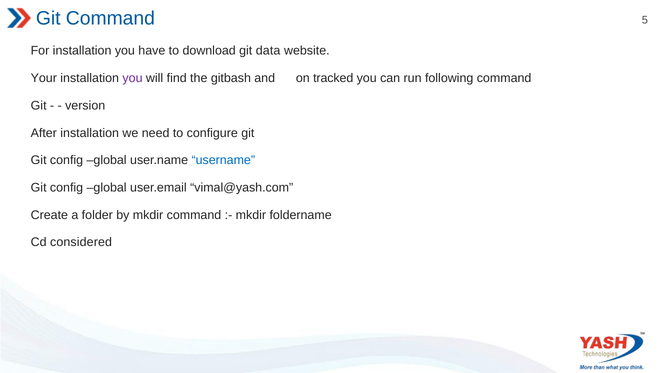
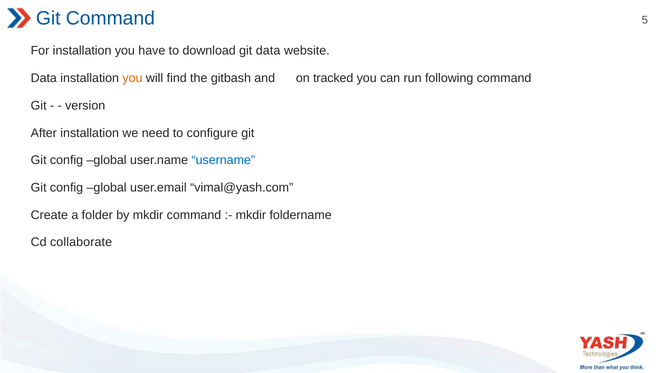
Your: Your -> Data (44, 78)
you colour: purple -> orange (133, 78)
considered: considered -> collaborate (81, 242)
